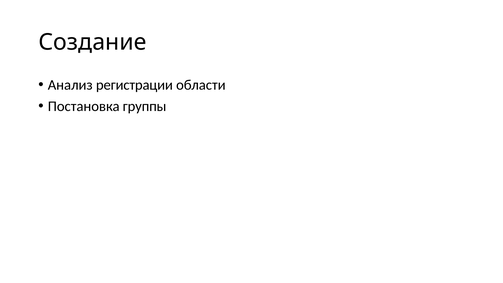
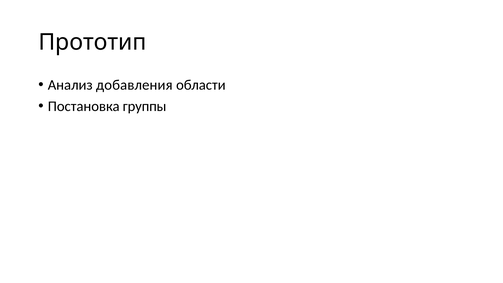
Создание: Создание -> Прототип (92, 42)
регистрации: регистрации -> добавления (134, 85)
